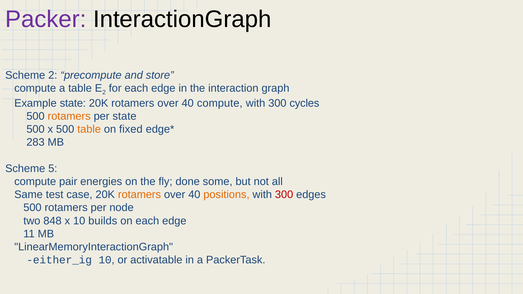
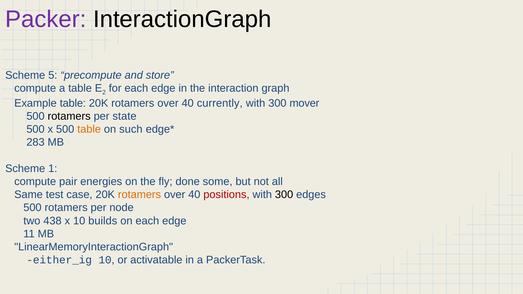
Scheme 2: 2 -> 5 (53, 75)
Example state: state -> table (73, 103)
40 compute: compute -> currently (220, 103)
cycles: cycles -> mover (304, 103)
rotamers colour: orange -> black (69, 116)
fixed: fixed -> such (131, 129)
5: 5 -> 1 (53, 169)
positions colour: orange -> red (226, 195)
300 colour: red -> black (284, 195)
848: 848 -> 438 (52, 221)
